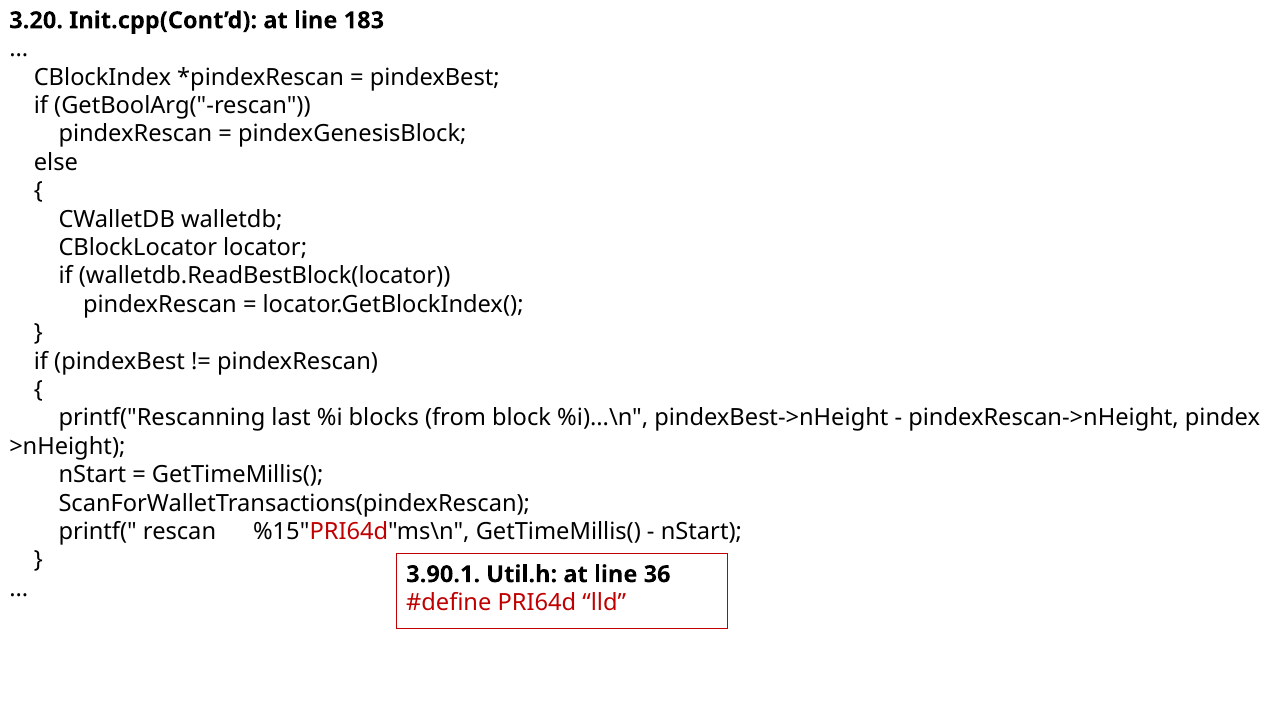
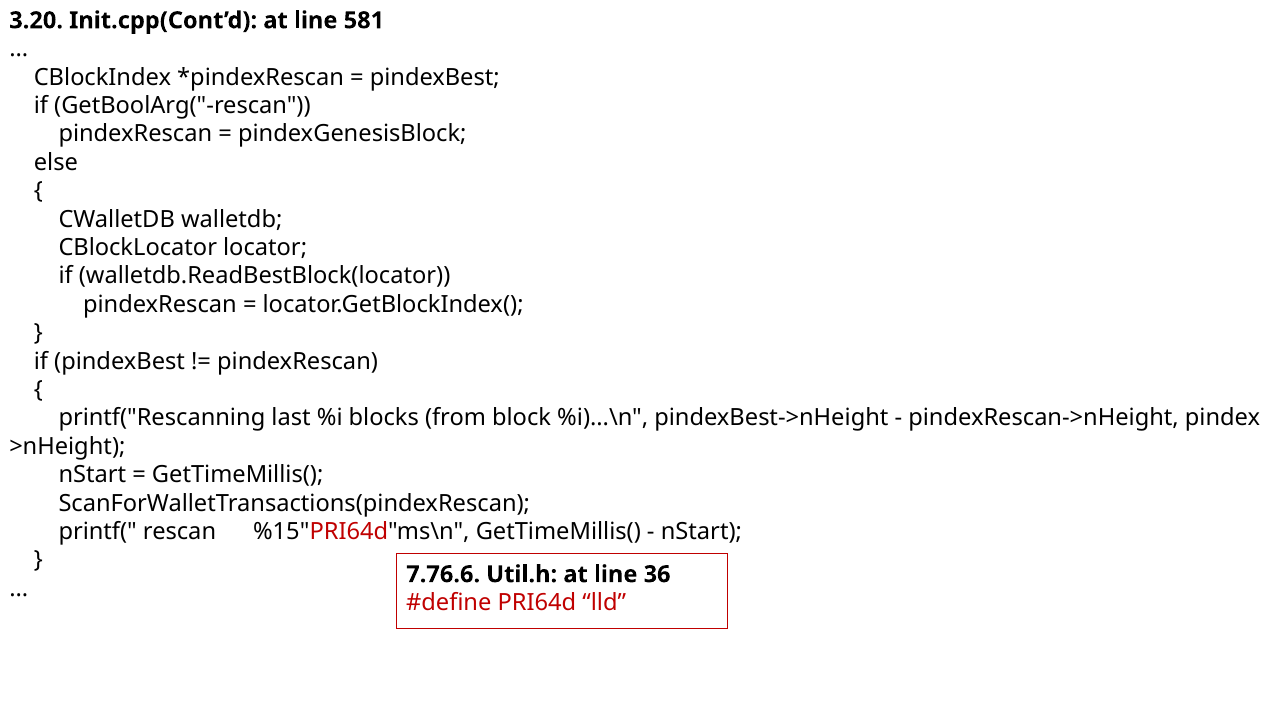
183: 183 -> 581 (364, 20)
3.90.1: 3.90.1 -> 7.76.6 (443, 574)
